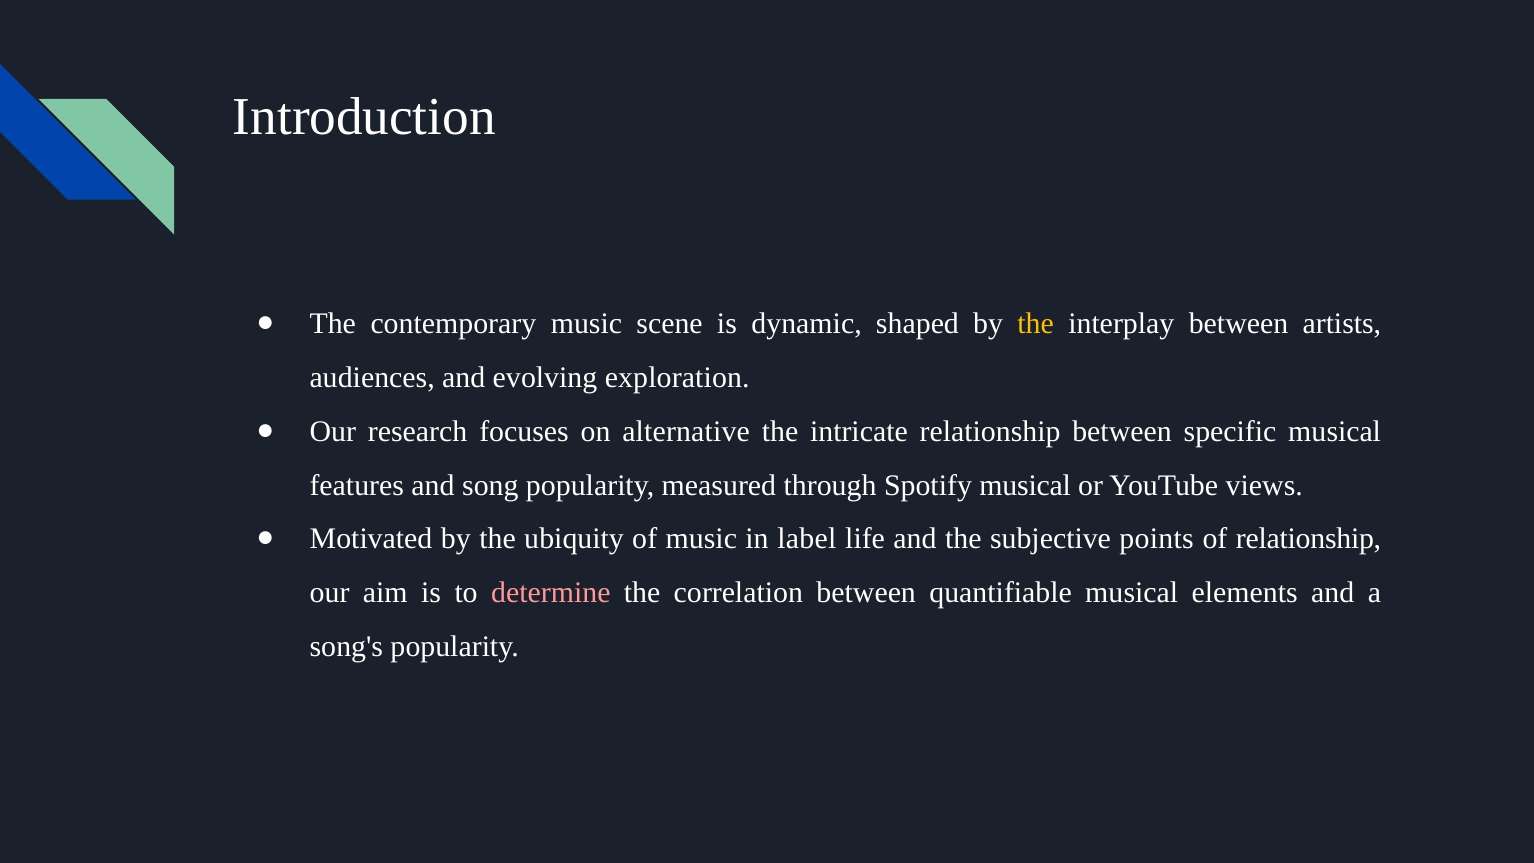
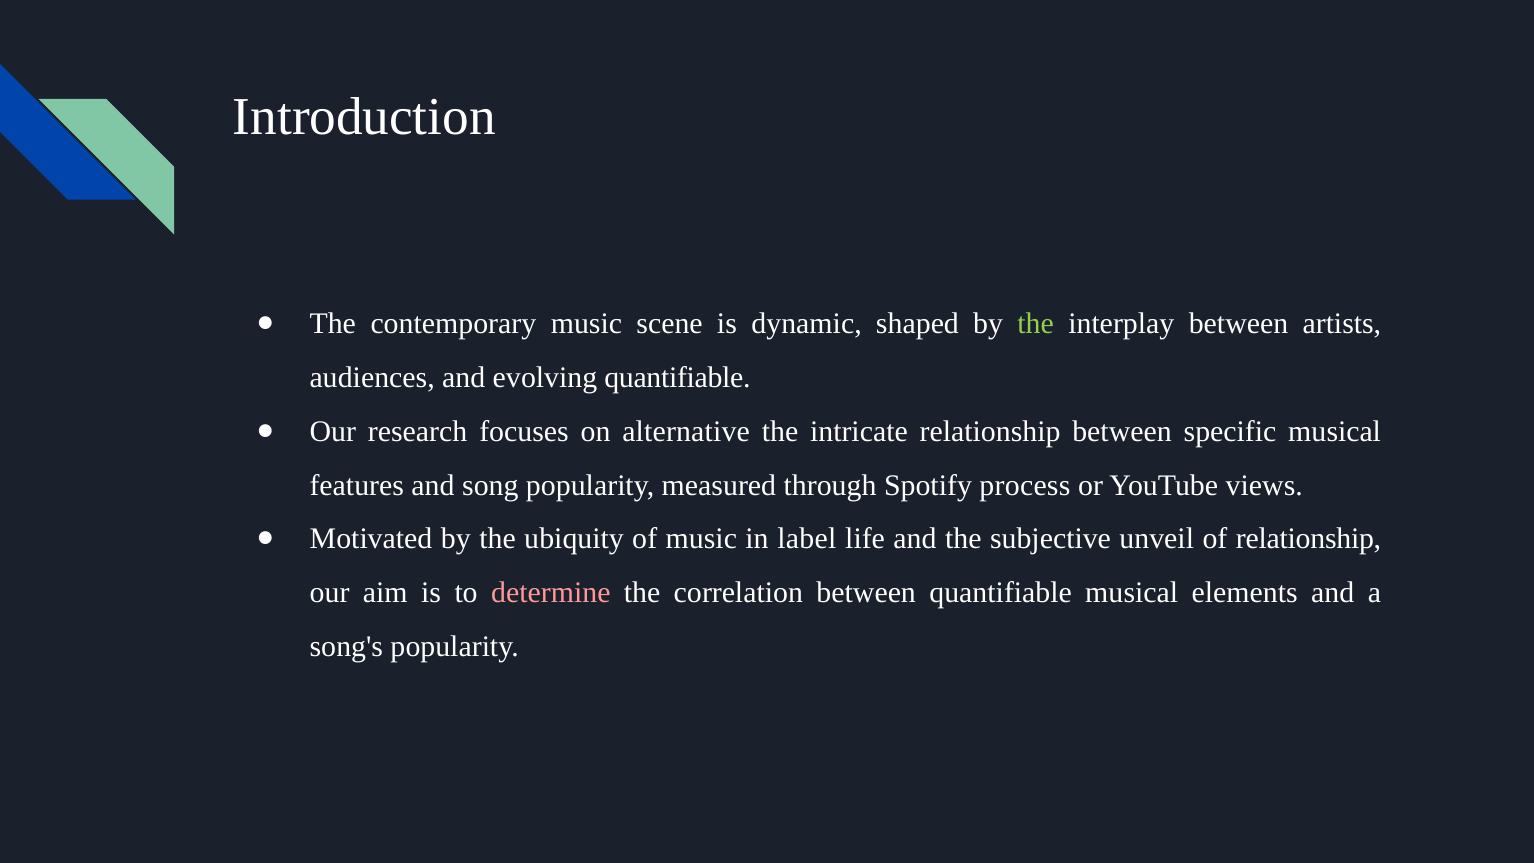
the colour: yellow -> light green (1036, 324)
evolving exploration: exploration -> quantifiable (677, 378)
Spotify musical: musical -> process (1025, 485)
points: points -> unveil (1157, 539)
